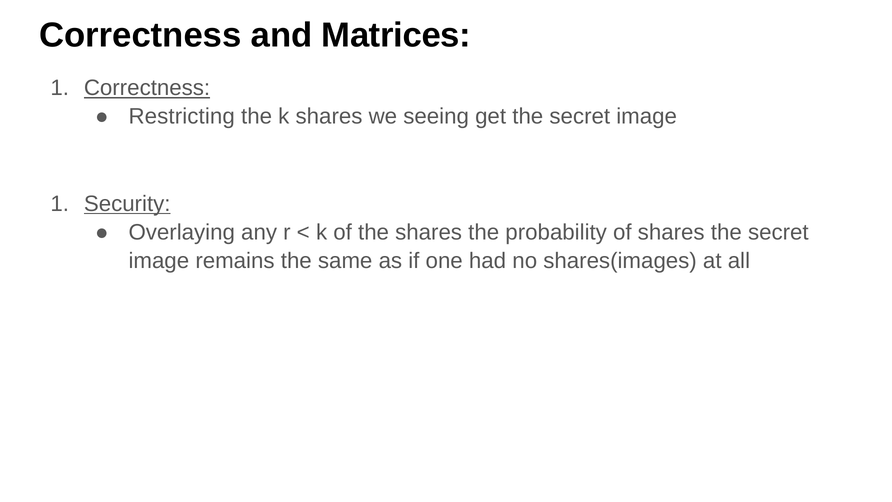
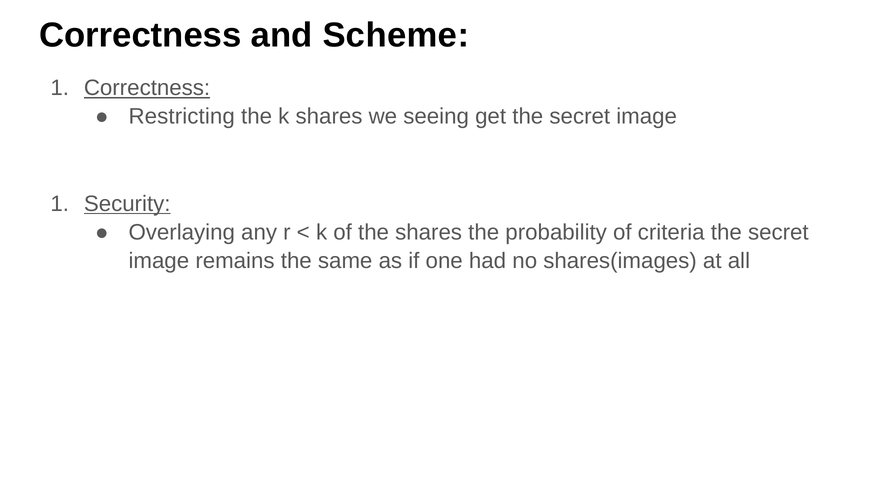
Matrices: Matrices -> Scheme (396, 35)
of shares: shares -> criteria (671, 232)
